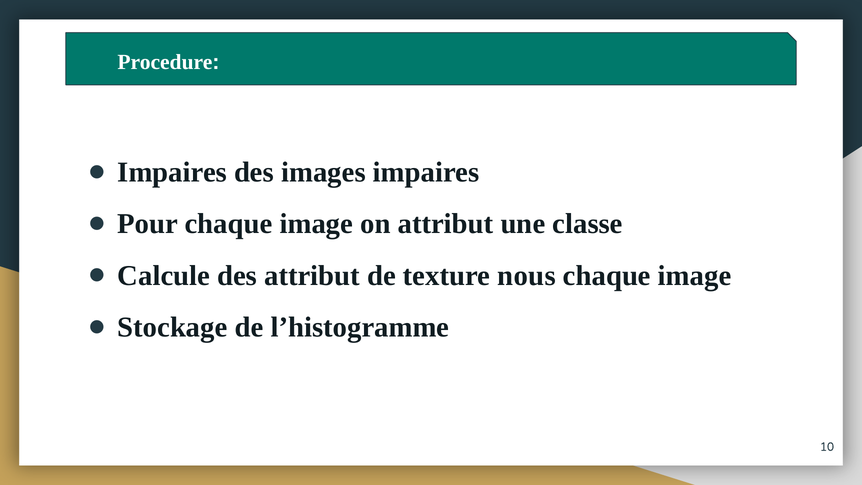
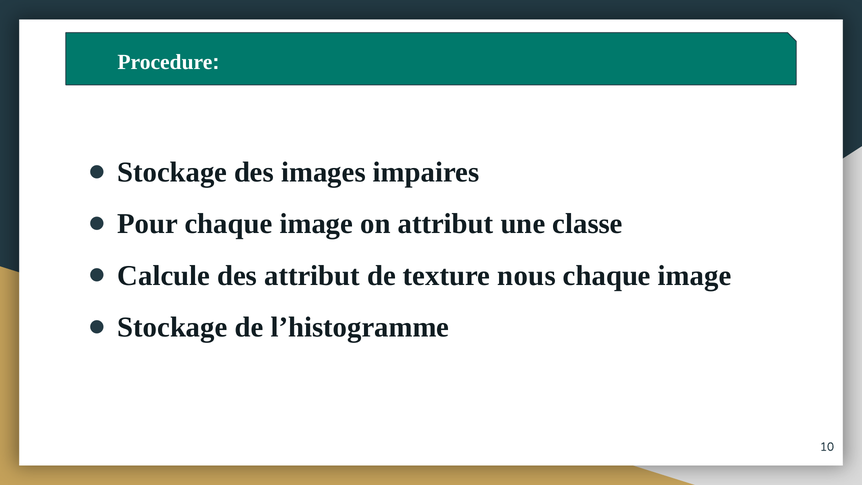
Impaires: Impaires -> Stockage (172, 172)
